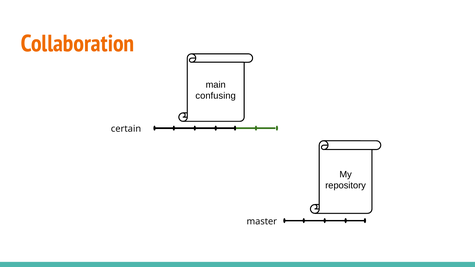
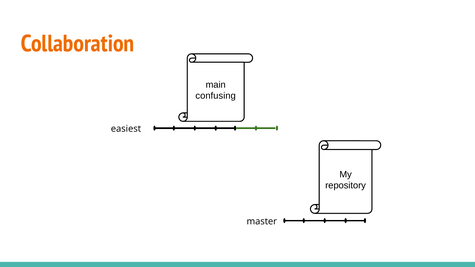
certain: certain -> easiest (126, 129)
